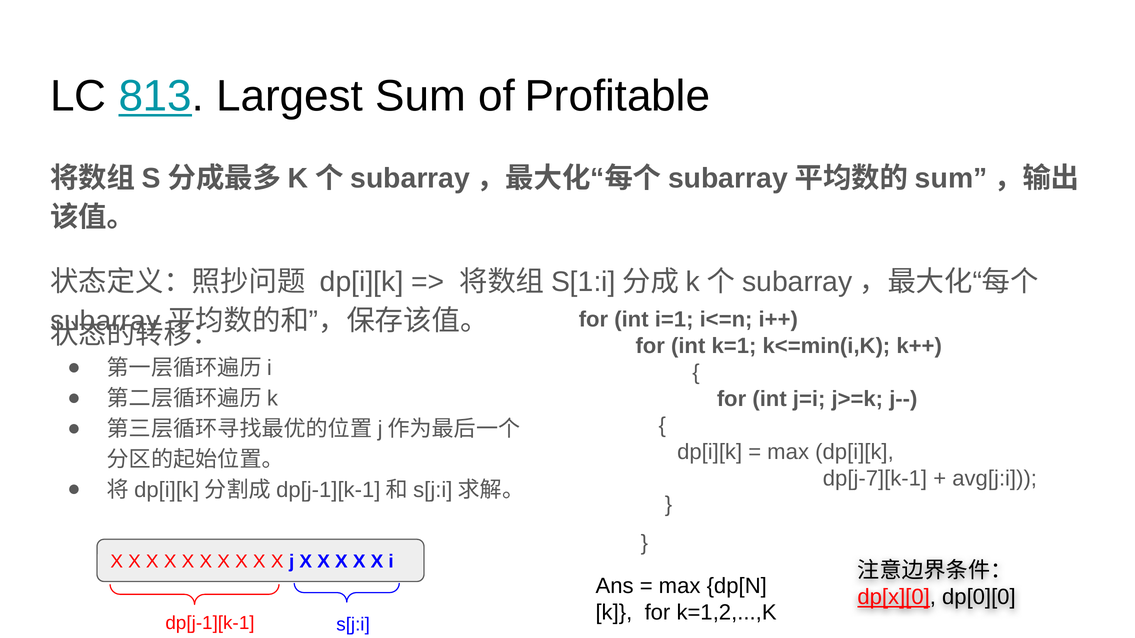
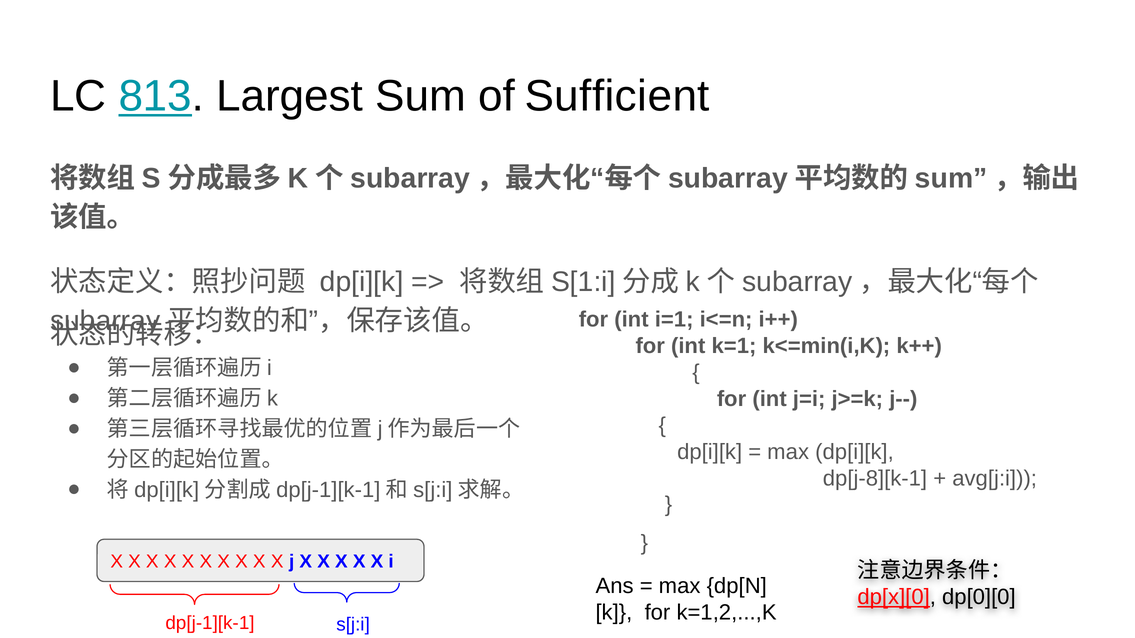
Profitable: Profitable -> Sufficient (617, 96)
dp[j-7][k-1: dp[j-7][k-1 -> dp[j-8][k-1 (875, 479)
